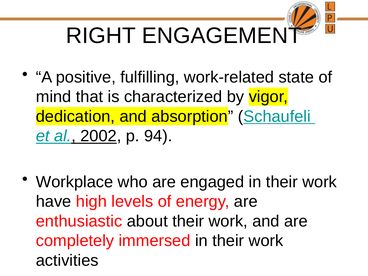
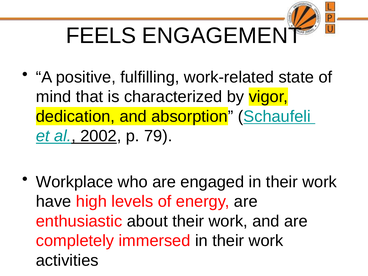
RIGHT: RIGHT -> FEELS (101, 36)
94: 94 -> 79 (158, 136)
